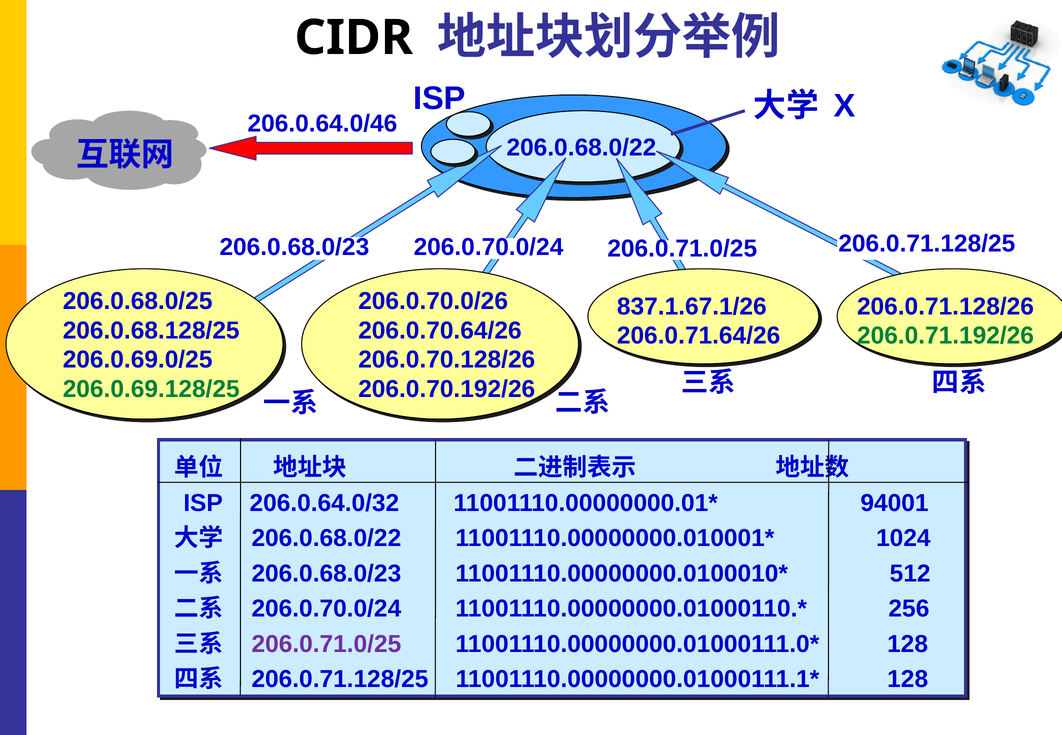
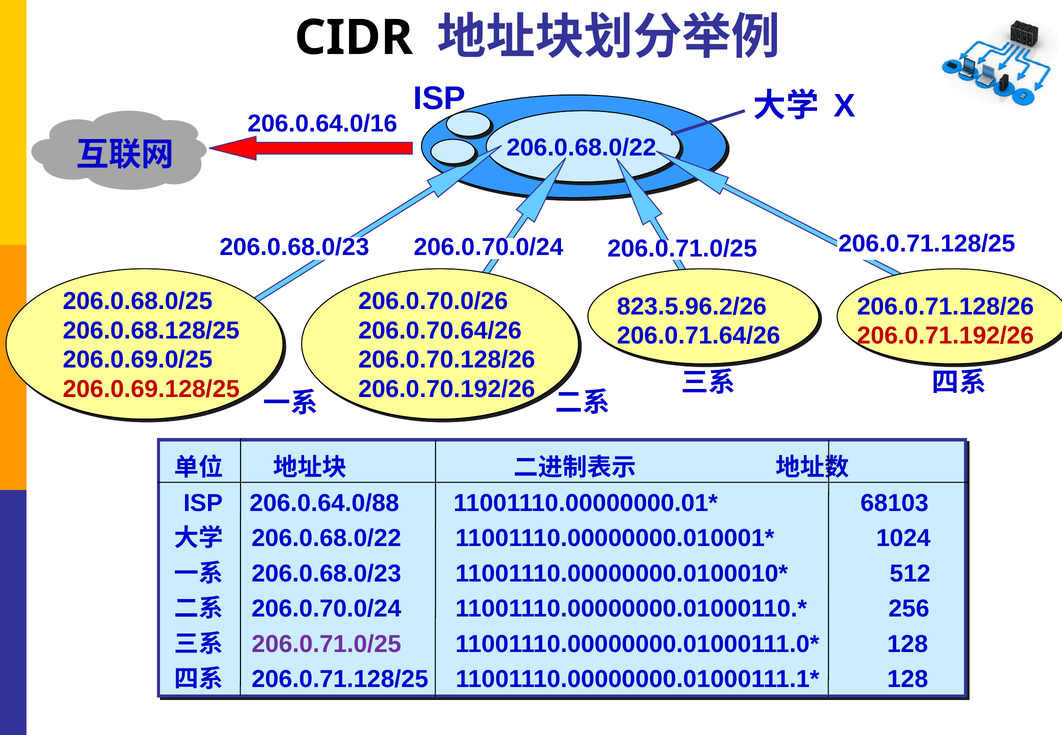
206.0.64.0/46: 206.0.64.0/46 -> 206.0.64.0/16 (322, 124)
837.1.67.1/26: 837.1.67.1/26 -> 823.5.96.2/26 (692, 307)
206.0.71.192/26 colour: green -> red (945, 336)
206.0.69.128/25 colour: green -> red (151, 389)
206.0.64.0/32: 206.0.64.0/32 -> 206.0.64.0/88 (324, 503)
94001: 94001 -> 68103 (895, 503)
